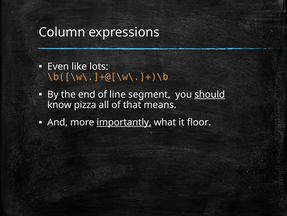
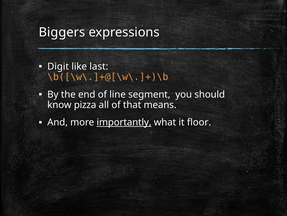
Column: Column -> Biggers (62, 32)
Even: Even -> Digit (58, 66)
lots: lots -> last (99, 66)
should underline: present -> none (210, 94)
